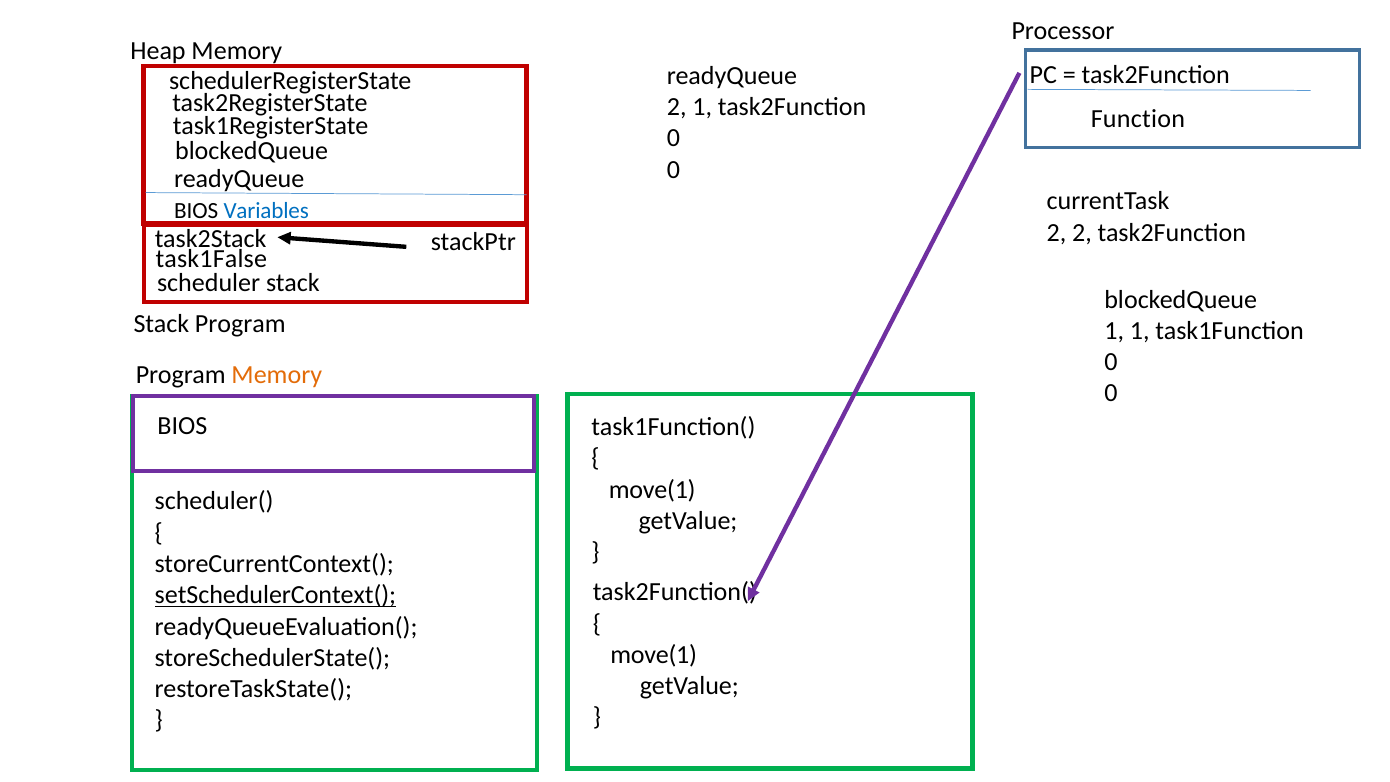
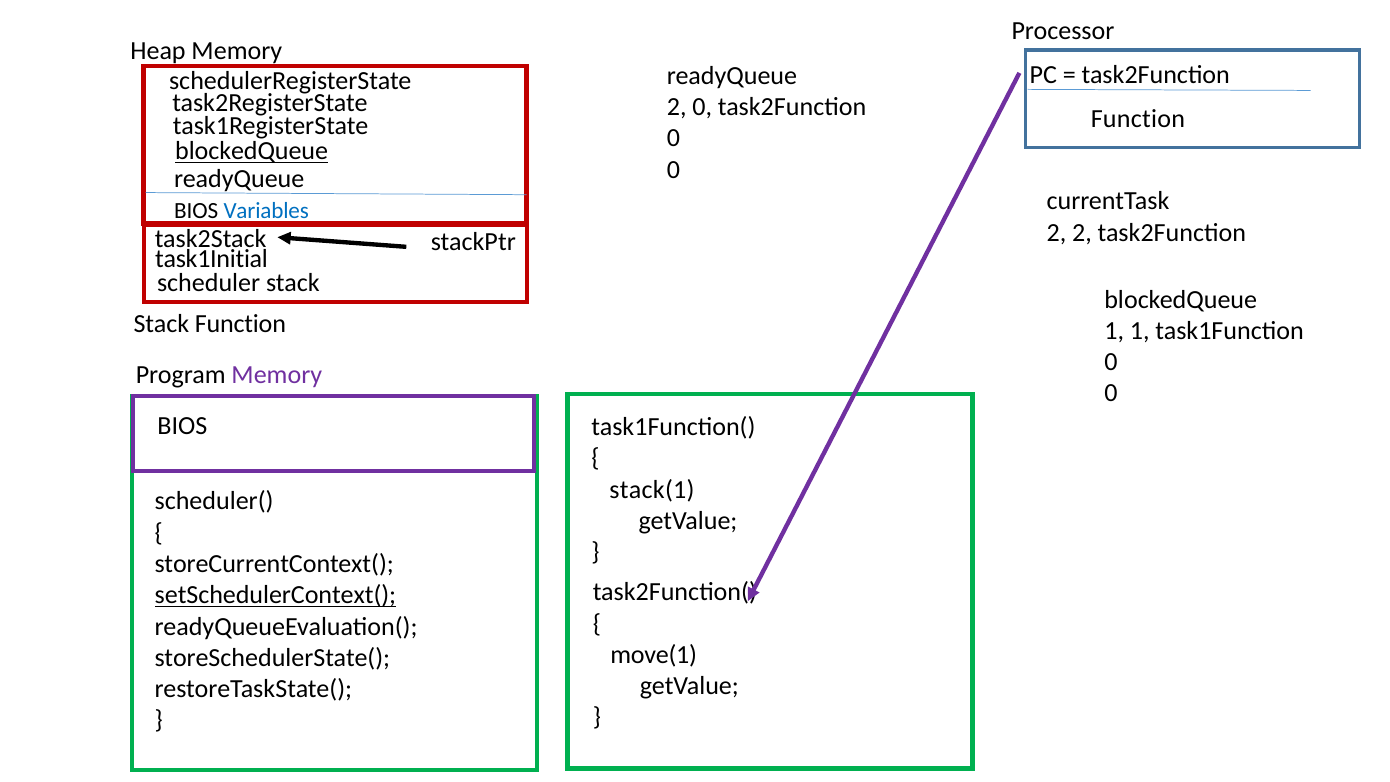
2 1: 1 -> 0 (702, 107)
blockedQueue underline: none -> present (252, 151)
task1False: task1False -> task1Initial (212, 259)
Stack Program: Program -> Function (240, 324)
Memory colour: orange -> purple (277, 375)
move(1: move(1 -> stack(1 (652, 489)
